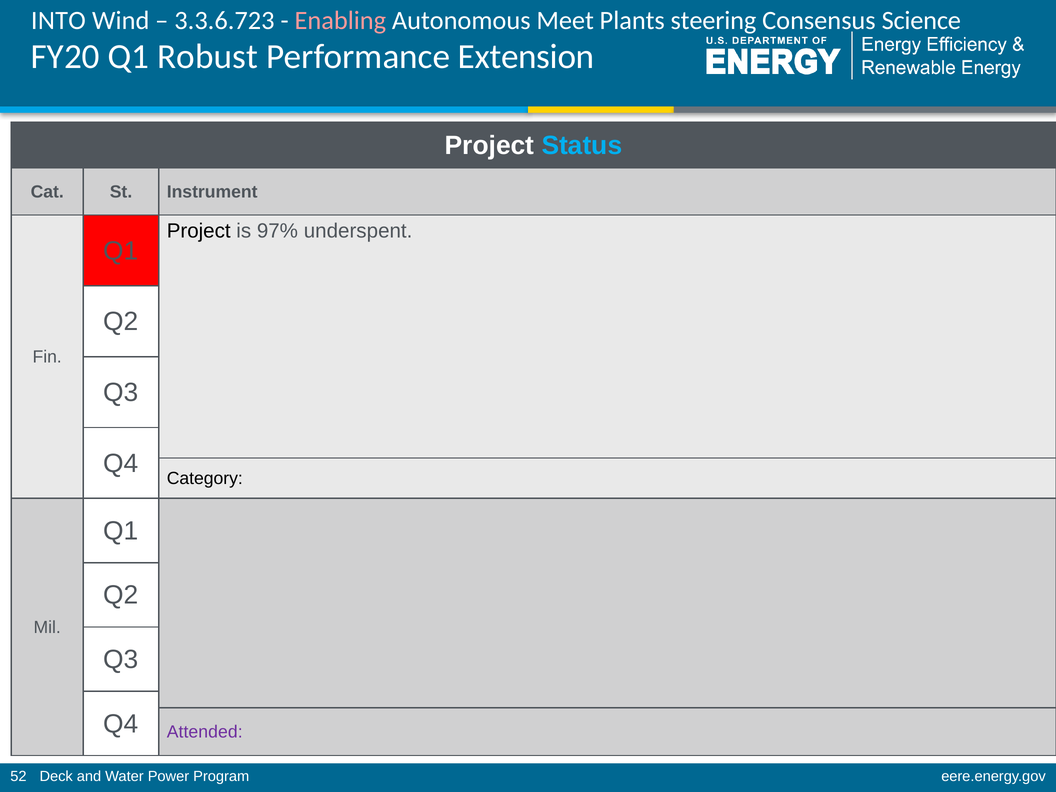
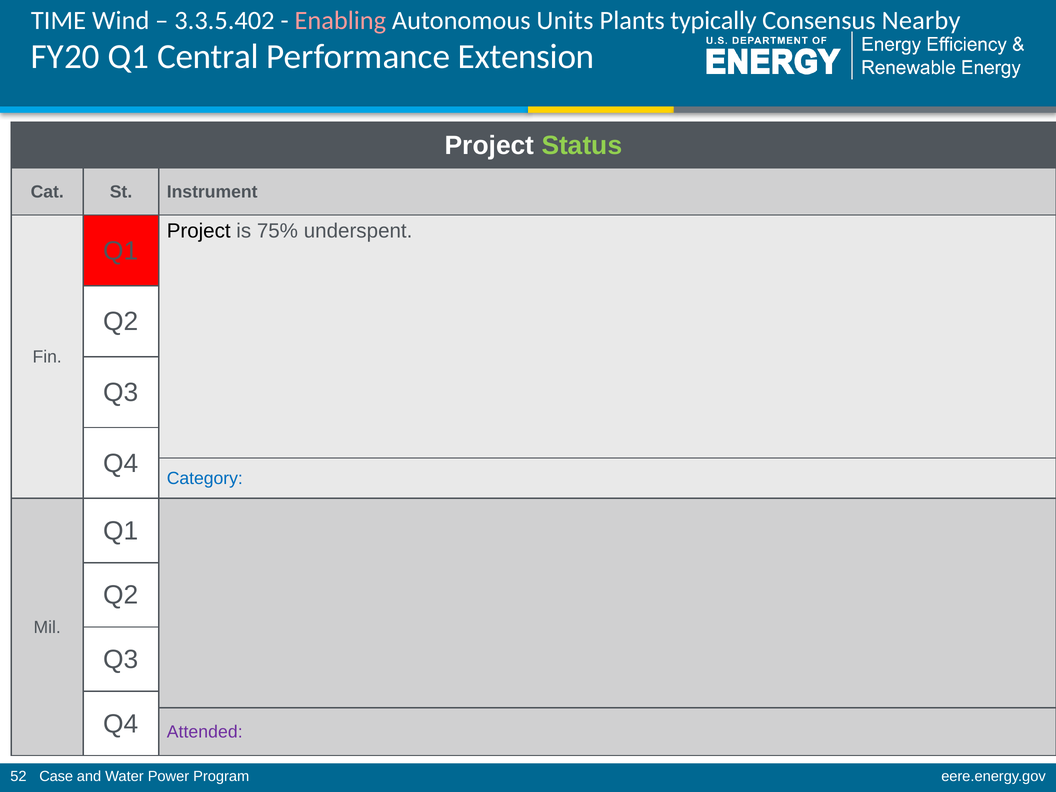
INTO: INTO -> TIME (58, 20)
3.3.6.723: 3.3.6.723 -> 3.3.5.402 (224, 20)
Meet: Meet -> Units (565, 20)
steering: steering -> typically (714, 20)
Science: Science -> Nearby (921, 20)
Robust: Robust -> Central (208, 57)
Status colour: light blue -> light green (582, 146)
97%: 97% -> 75% (277, 231)
Category colour: black -> blue (205, 479)
Deck: Deck -> Case (56, 776)
